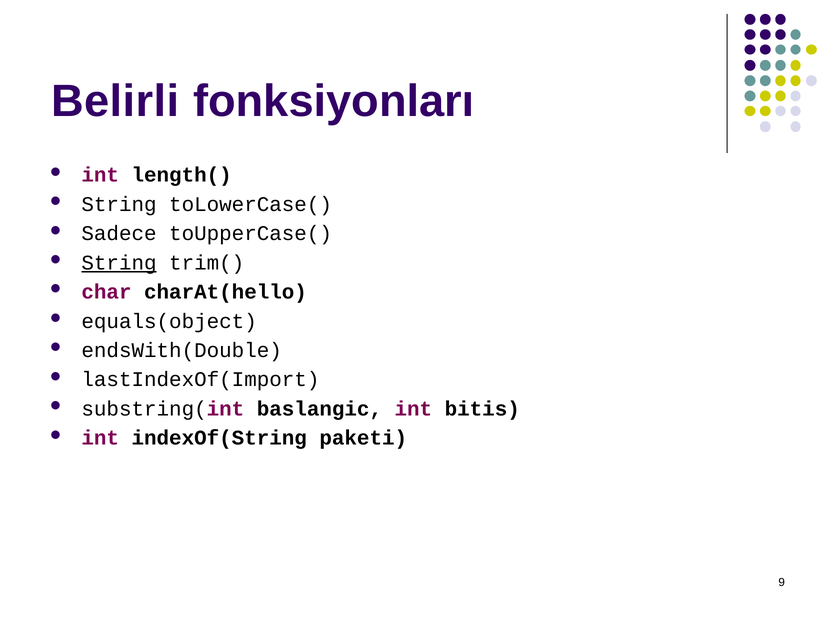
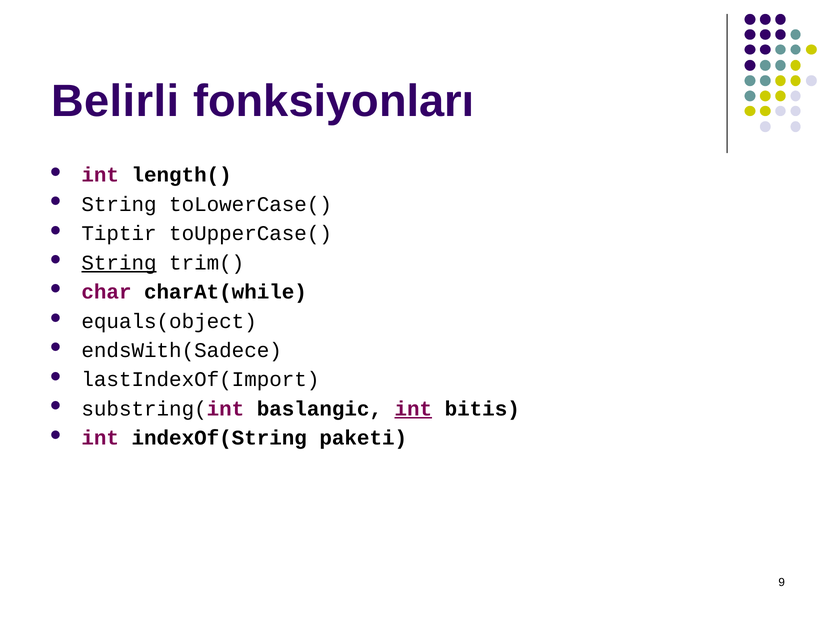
Sadece: Sadece -> Tiptir (119, 234)
charAt(hello: charAt(hello -> charAt(while (225, 292)
endsWith(Double: endsWith(Double -> endsWith(Sadece (182, 351)
int underline: none -> present (413, 409)
